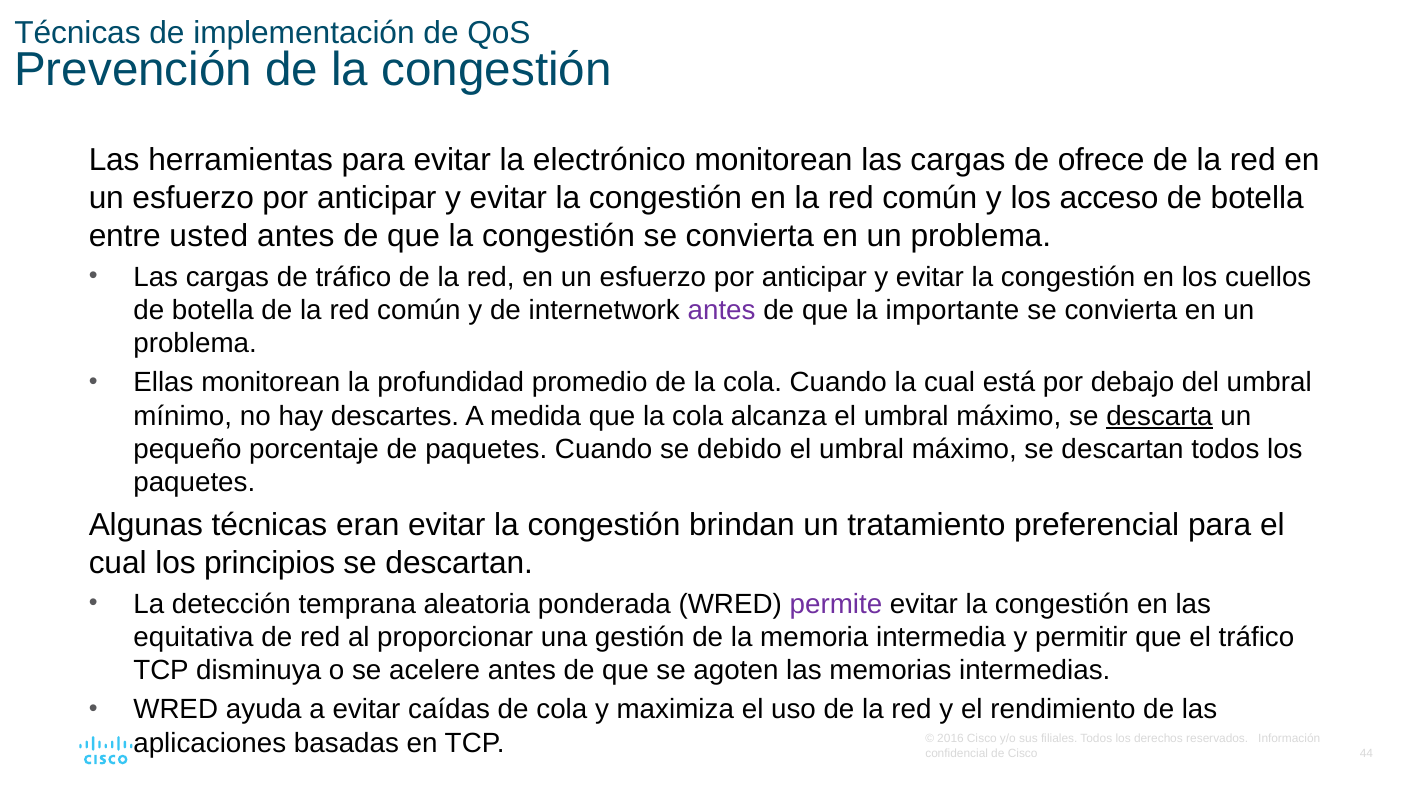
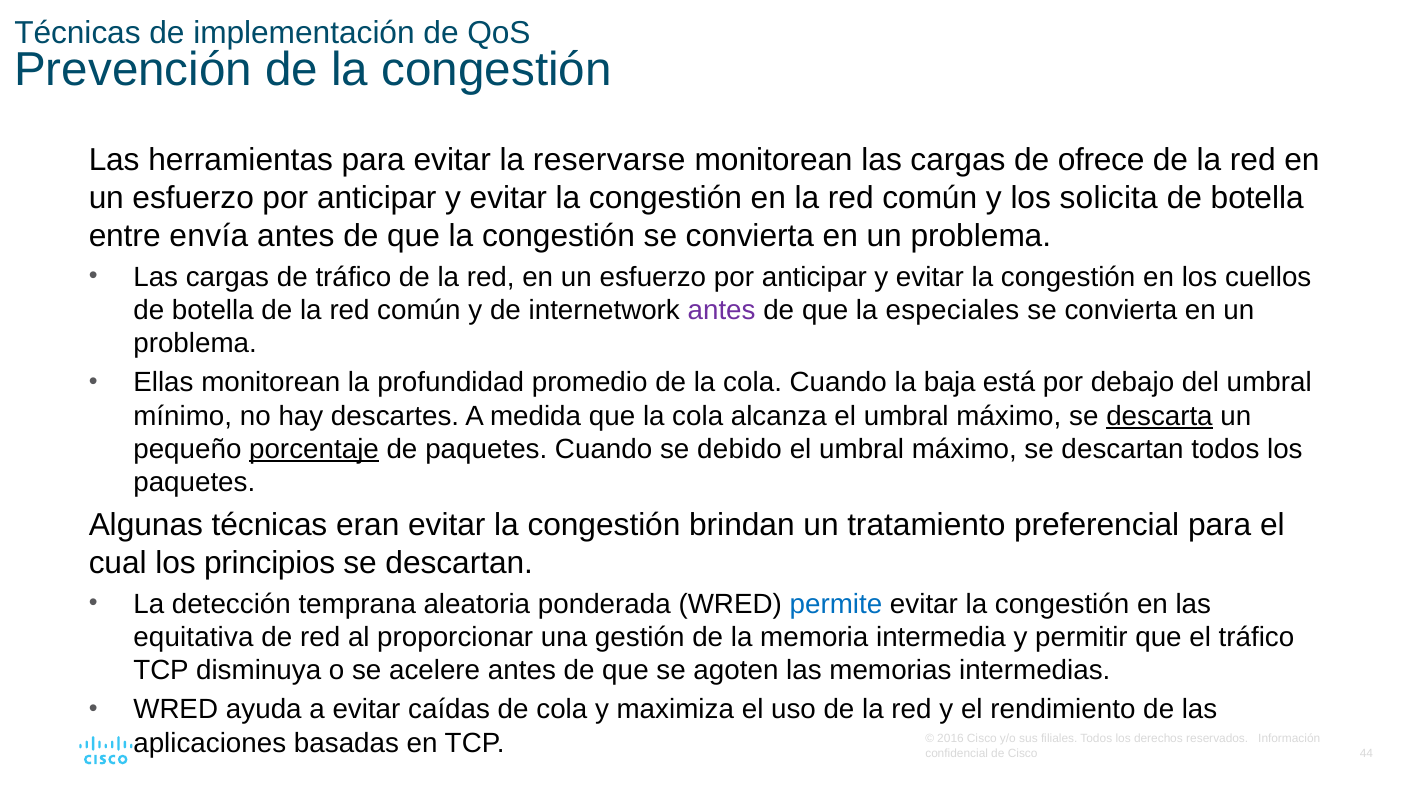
electrónico: electrónico -> reservarse (609, 160)
acceso: acceso -> solicita (1109, 198)
usted: usted -> envía (209, 236)
importante: importante -> especiales (952, 310)
la cual: cual -> baja (950, 383)
porcentaje underline: none -> present (314, 449)
permite colour: purple -> blue (836, 604)
